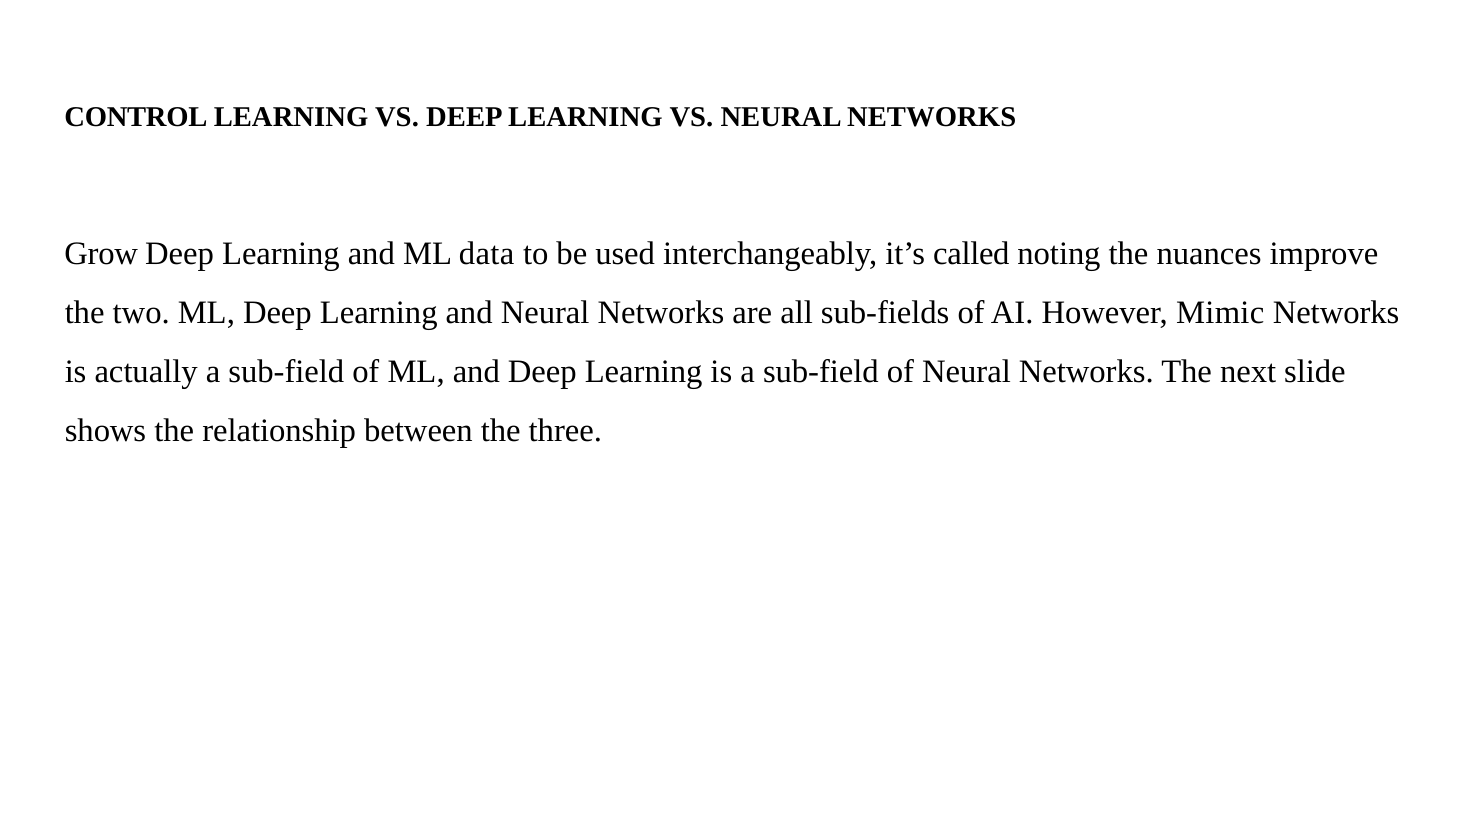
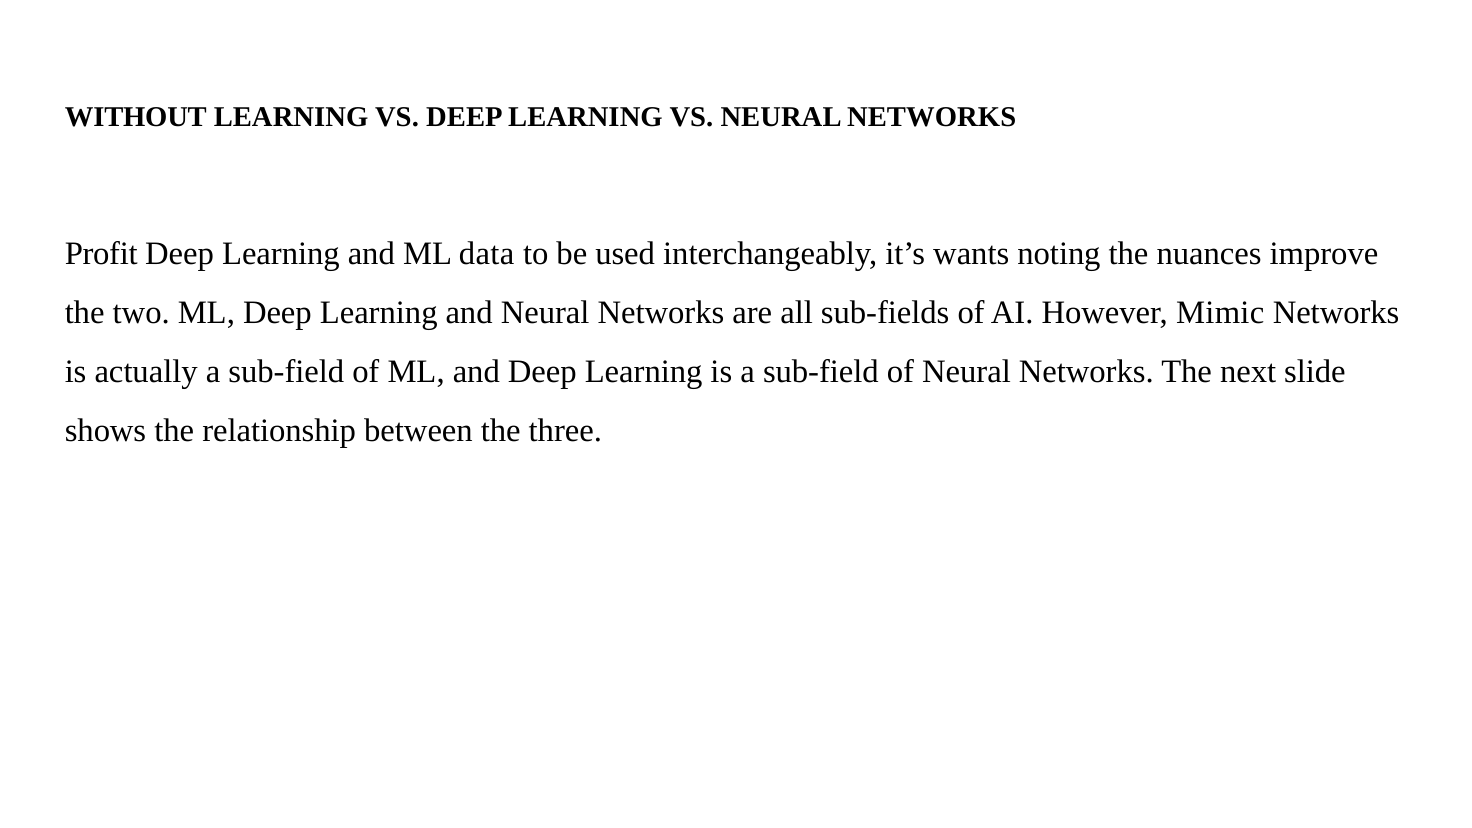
CONTROL: CONTROL -> WITHOUT (136, 117)
Grow: Grow -> Profit (101, 254)
called: called -> wants (971, 254)
